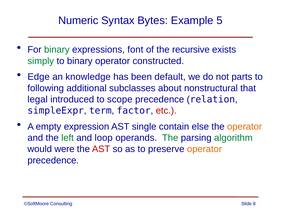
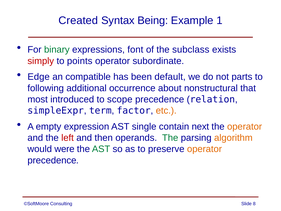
Numeric: Numeric -> Created (78, 20)
Bytes: Bytes -> Being (153, 20)
5: 5 -> 1 (219, 20)
recursive: recursive -> subclass (191, 50)
simply colour: green -> red (41, 61)
to binary: binary -> points (80, 61)
constructed: constructed -> subordinate (158, 61)
knowledge: knowledge -> compatible (88, 77)
subclasses: subclasses -> occurrence (132, 88)
legal: legal -> most (38, 99)
etc colour: red -> orange (166, 110)
else: else -> next (200, 126)
left colour: green -> red (68, 138)
loop: loop -> then (104, 138)
algorithm colour: green -> orange (233, 138)
AST colour: red -> green (101, 149)
